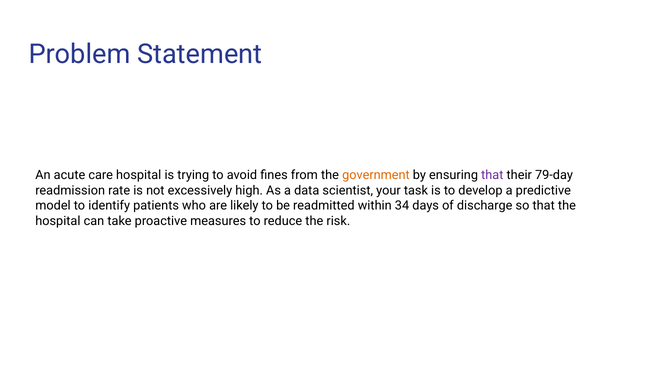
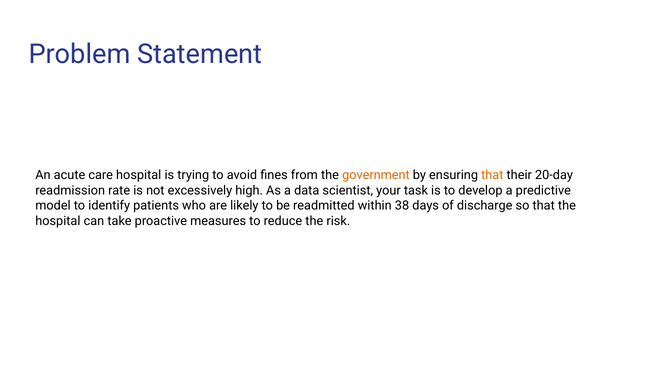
that colour: purple -> orange (492, 175)
79-day: 79-day -> 20-day (554, 175)
34: 34 -> 38 (402, 205)
